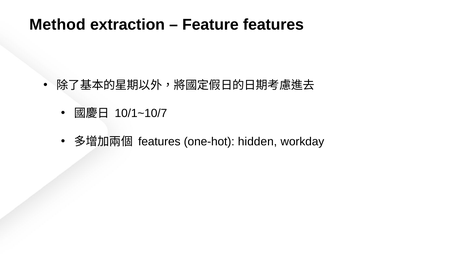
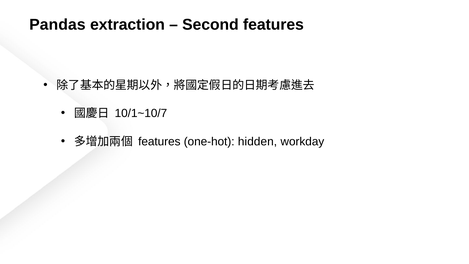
Method: Method -> Pandas (57, 25)
Feature: Feature -> Second (210, 25)
